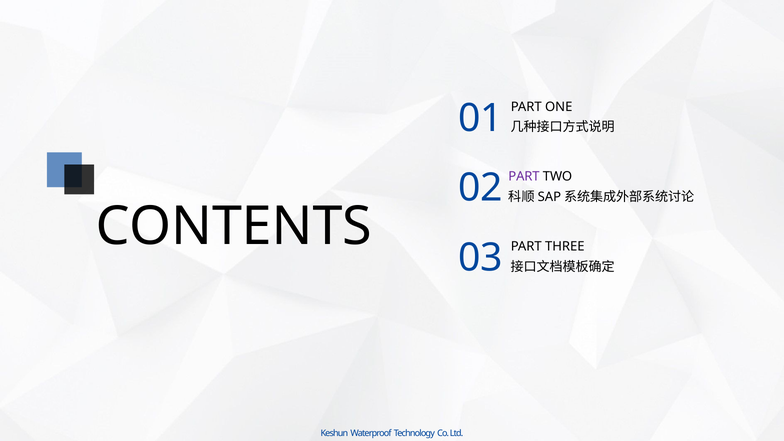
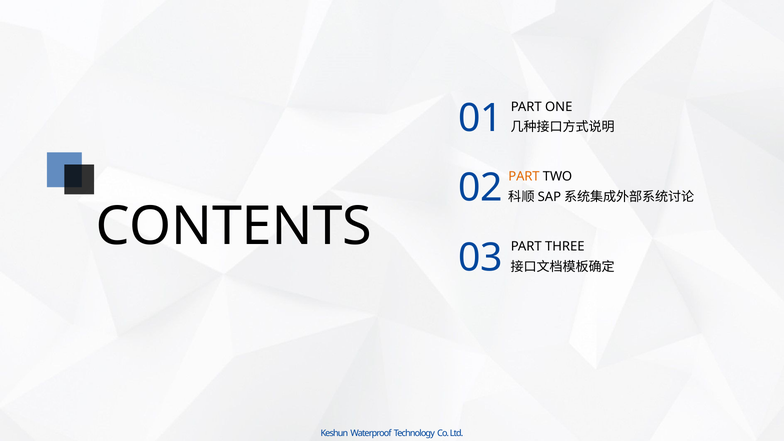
PART colour: purple -> orange (524, 177)
